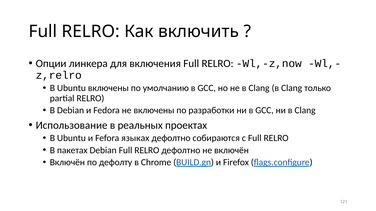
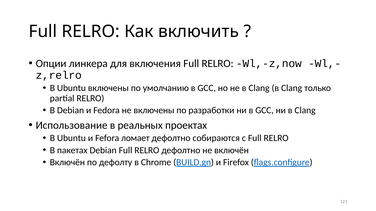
языках: языках -> ломает (135, 138)
